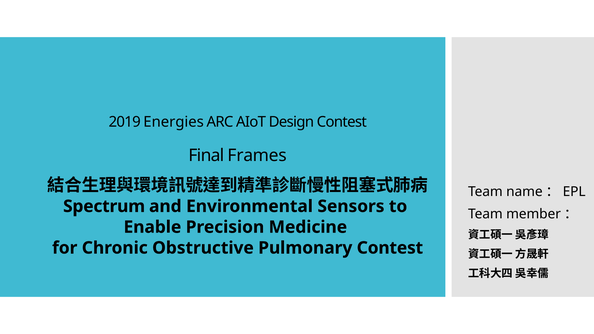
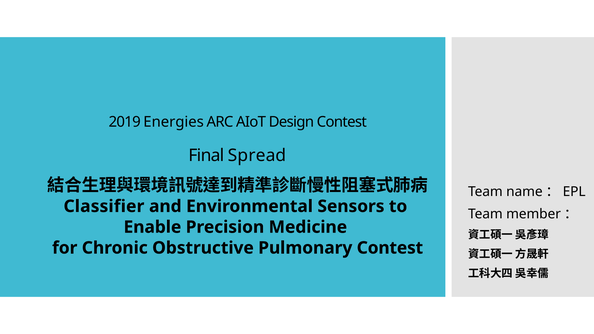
Frames: Frames -> Spread (257, 155)
Spectrum: Spectrum -> Classifier (104, 206)
